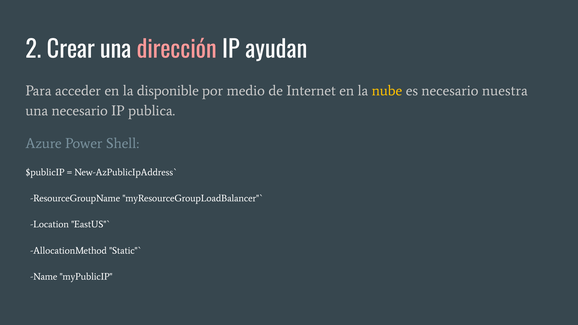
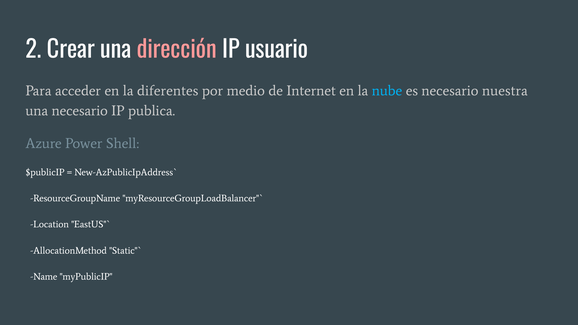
ayudan: ayudan -> usuario (277, 50)
disponible: disponible -> diferentes (168, 91)
nube colour: yellow -> light blue (387, 91)
